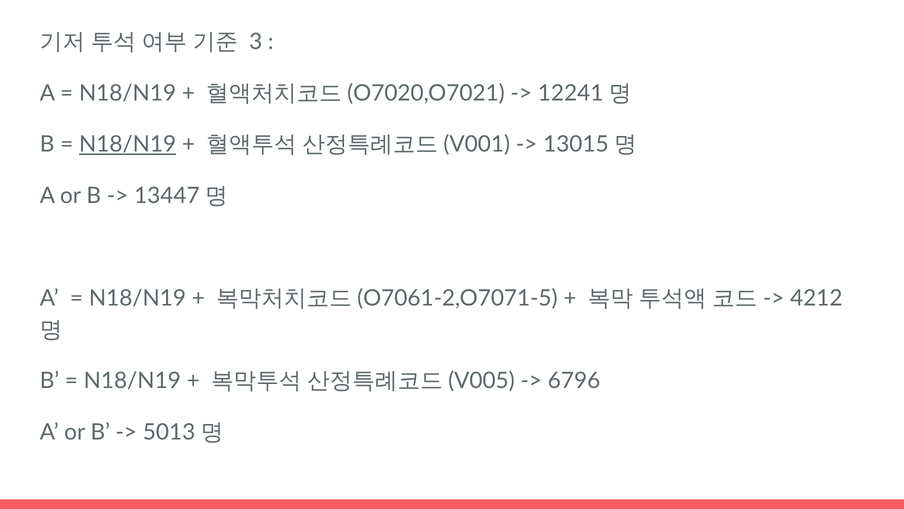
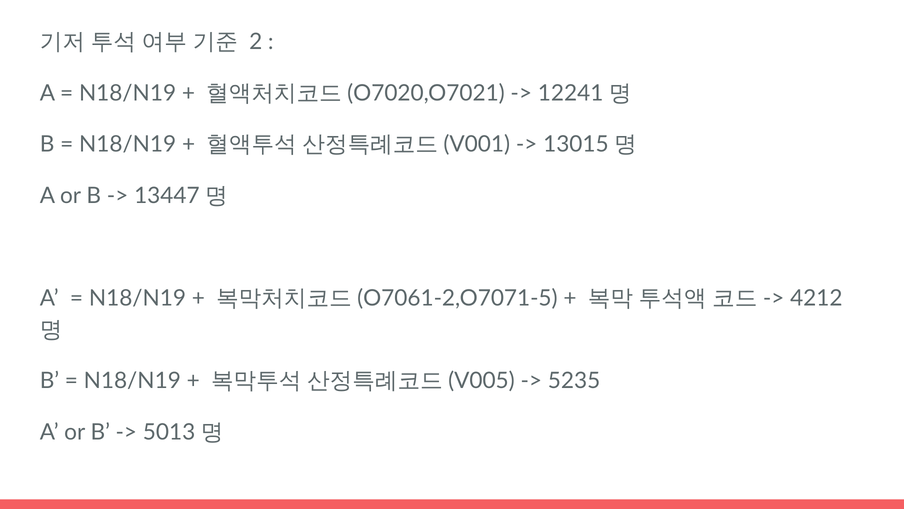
3: 3 -> 2 (256, 42)
N18/N19 underline: present -> none (128, 144)
6796: 6796 -> 5235 (574, 380)
